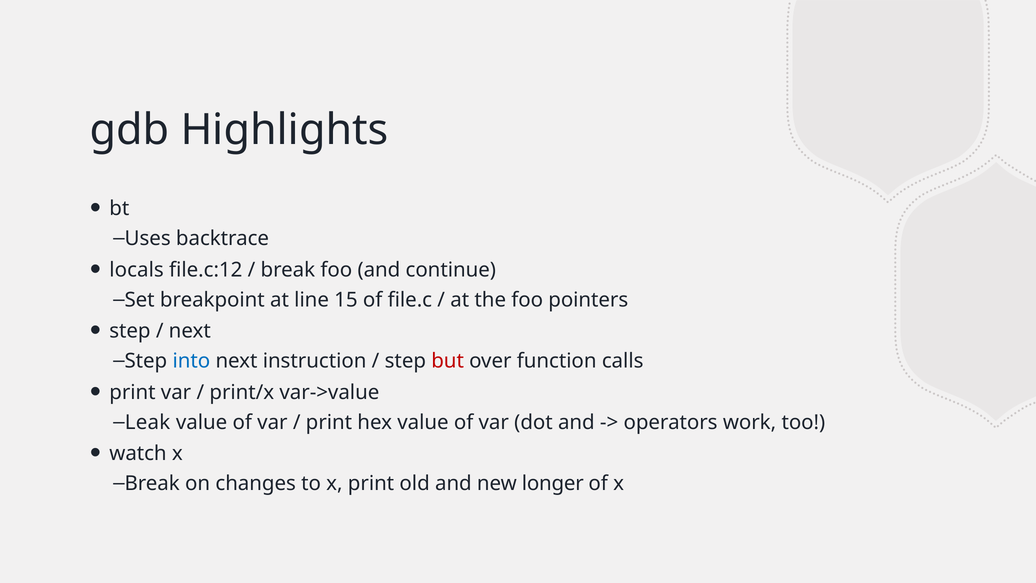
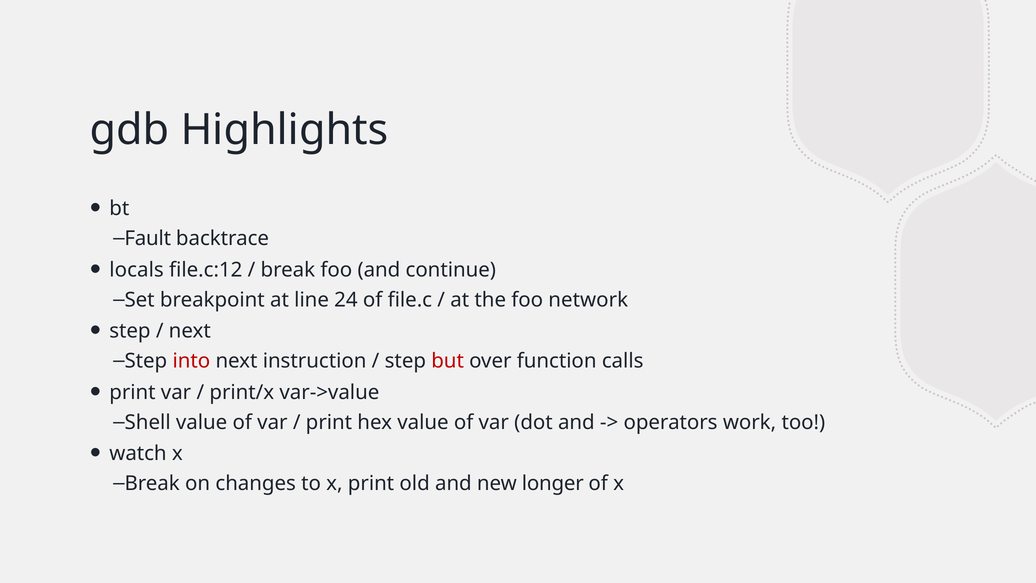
Uses: Uses -> Fault (148, 239)
15: 15 -> 24 (346, 300)
pointers: pointers -> network (588, 300)
into colour: blue -> red (191, 361)
Leak: Leak -> Shell (148, 422)
